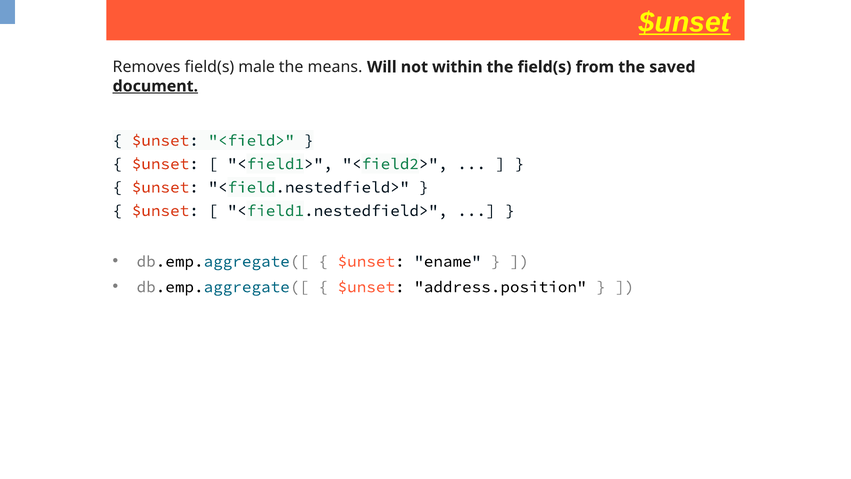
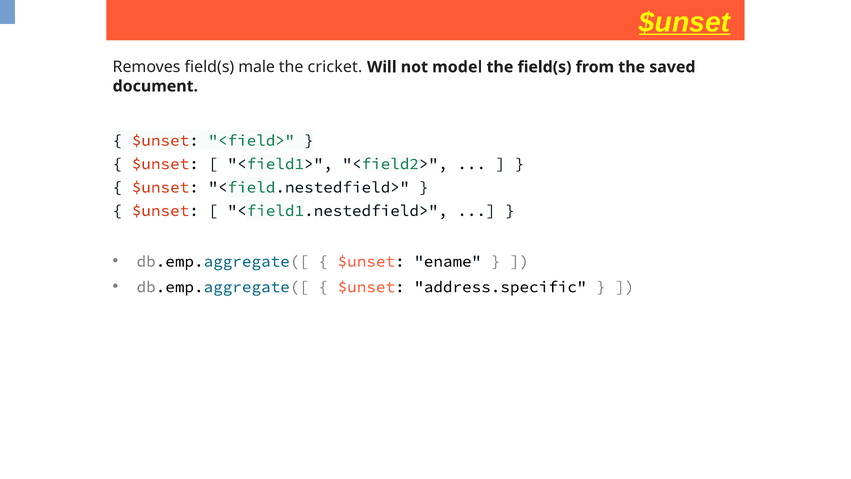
means: means -> cricket (335, 67)
within: within -> model (457, 67)
document underline: present -> none (155, 86)
address.position: address.position -> address.specific (500, 287)
